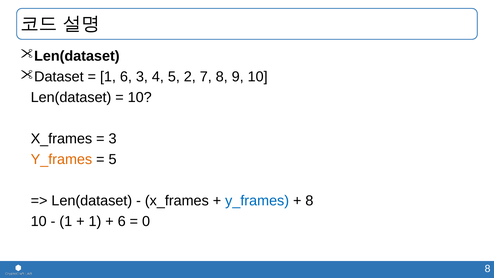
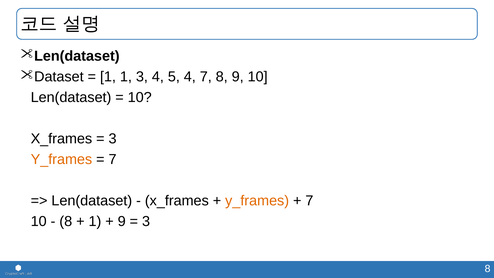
1 6: 6 -> 1 (126, 77)
5 2: 2 -> 4 (190, 77)
5: 5 -> 7 (113, 159)
y_frames colour: blue -> orange (257, 201)
8: 8 -> 7 (309, 201)
1: 1 -> 8 (66, 221)
6: 6 -> 9 (122, 221)
0: 0 -> 3 (146, 221)
